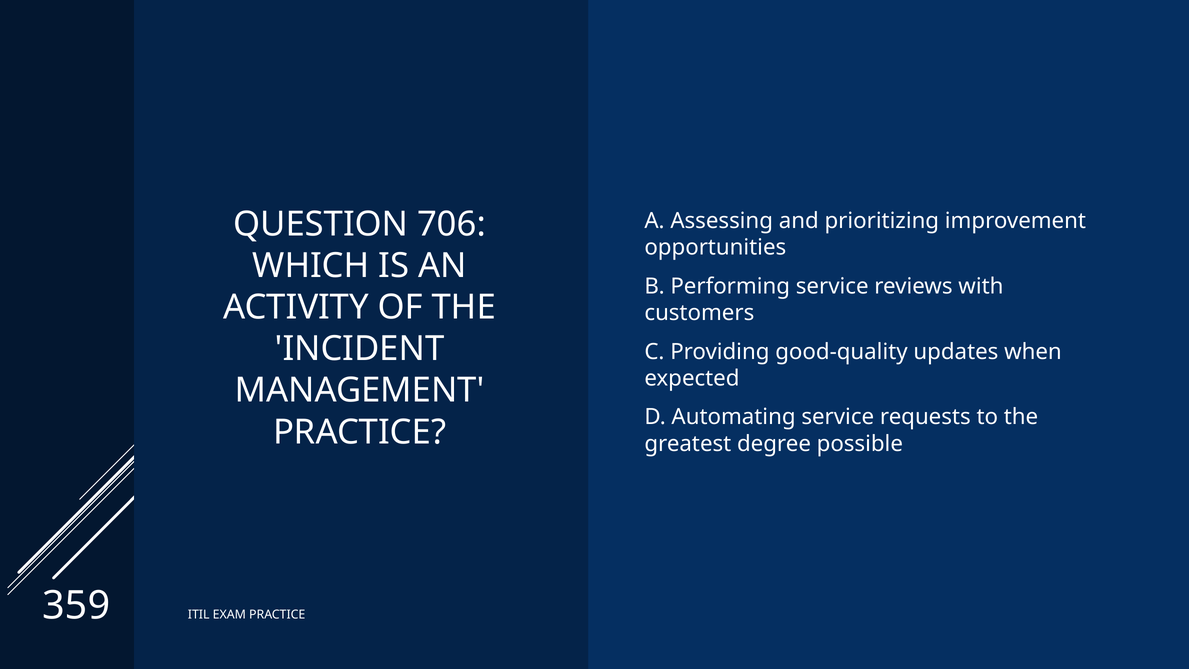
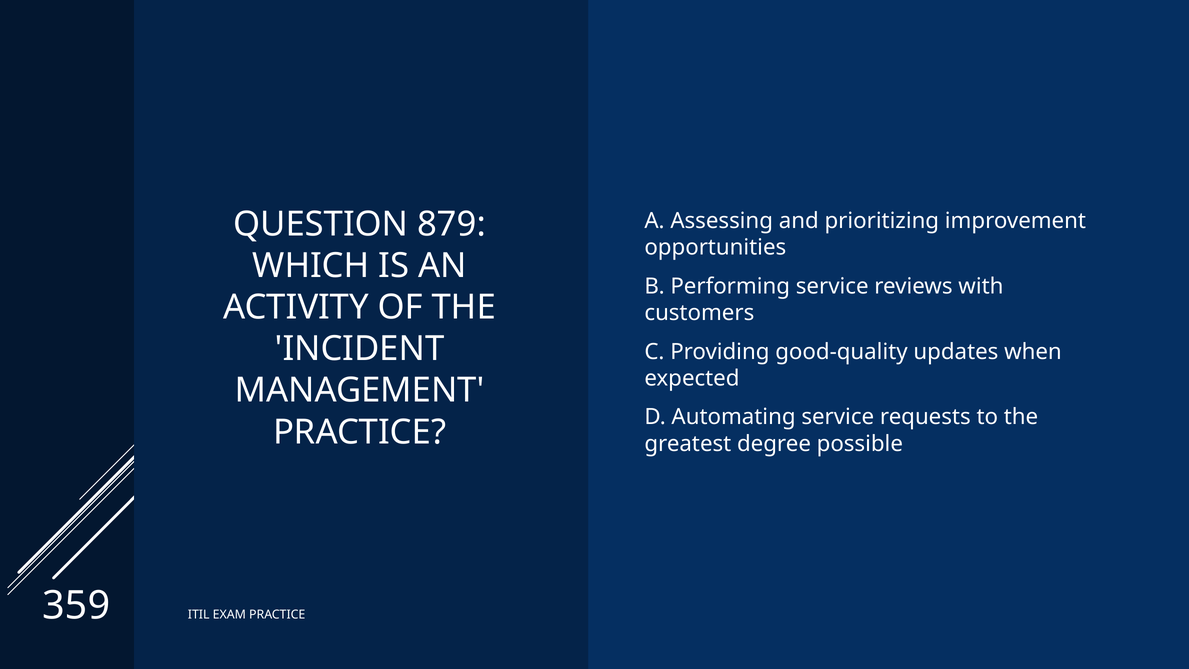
706: 706 -> 879 (451, 224)
